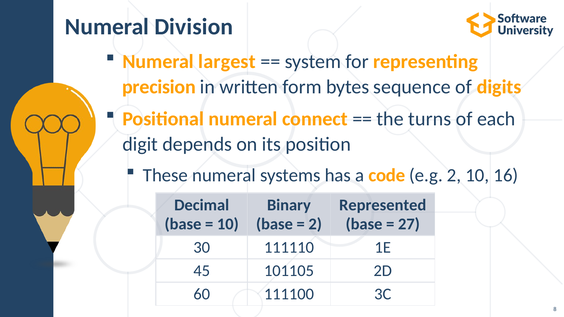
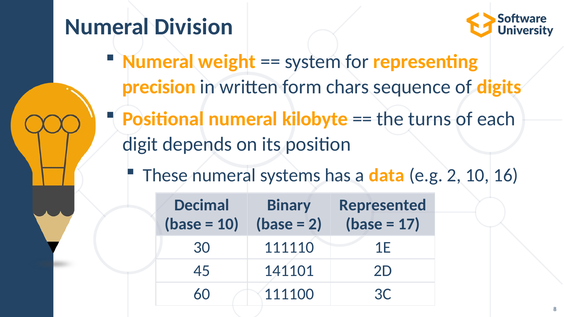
largest: largest -> weight (227, 62)
bytes: bytes -> chars (348, 87)
connect: connect -> kilobyte (315, 119)
code: code -> data (387, 176)
27: 27 -> 17 (409, 224)
101105: 101105 -> 141101 (289, 271)
